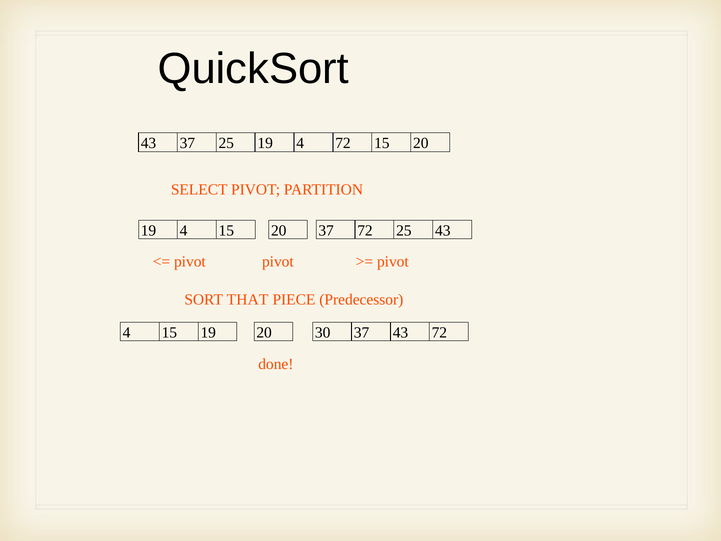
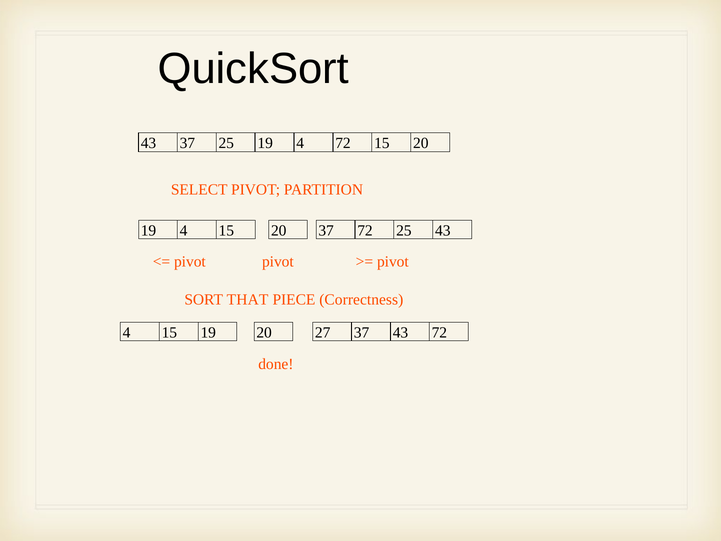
Predecessor: Predecessor -> Correctness (361, 300)
30: 30 -> 27 (323, 333)
